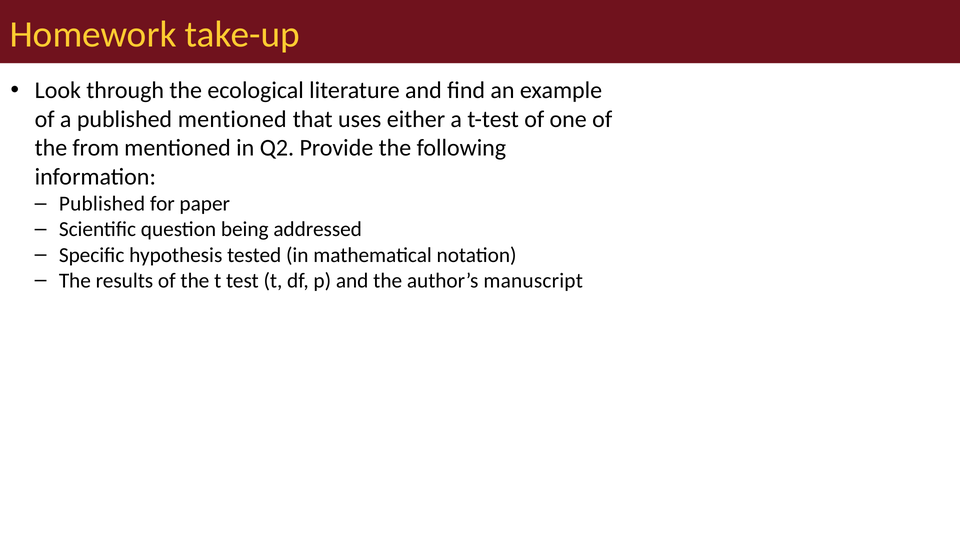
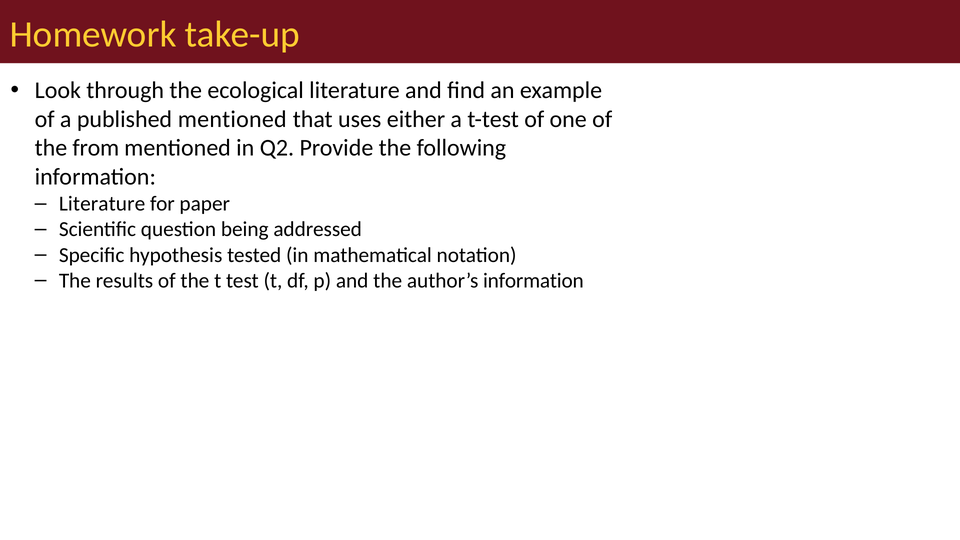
Published: Published -> Literature (102, 204)
author’s manuscript: manuscript -> information (533, 281)
